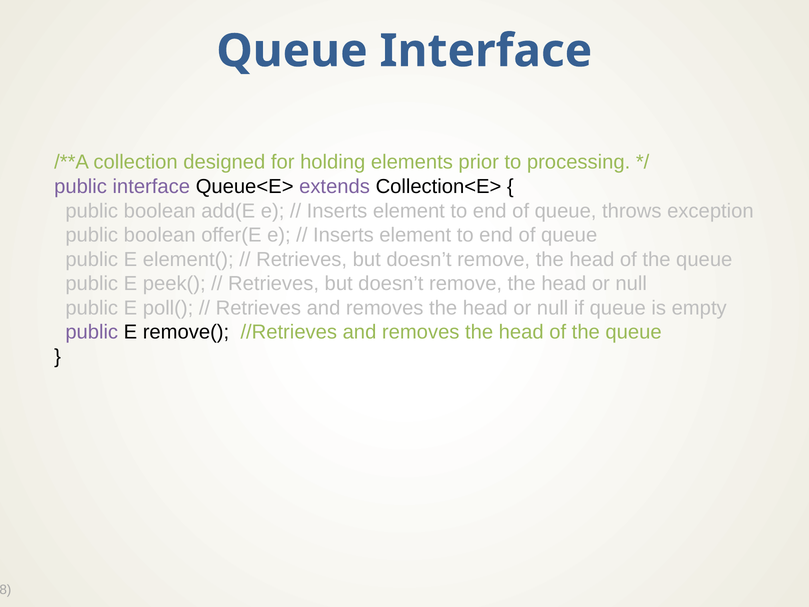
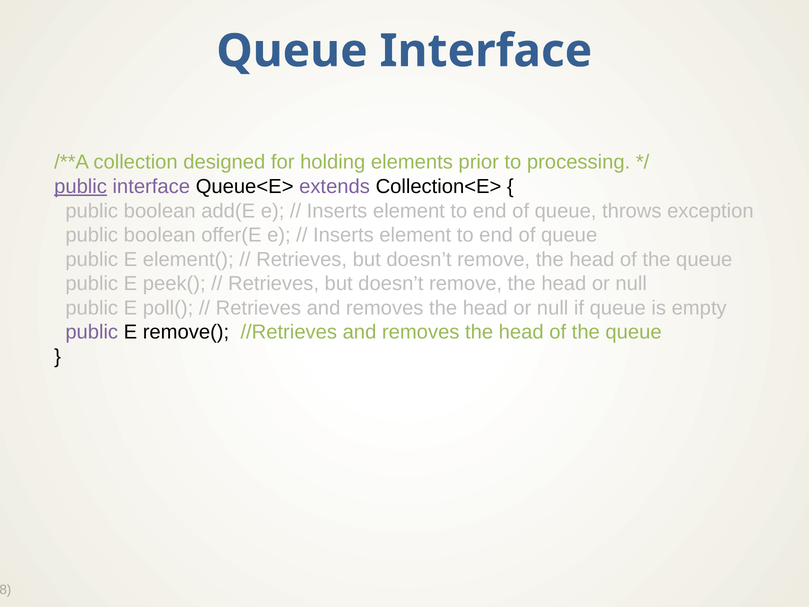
public underline: none -> present (81, 186)
